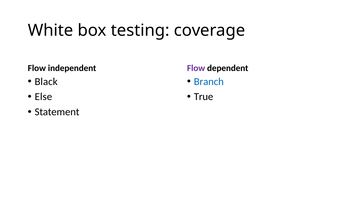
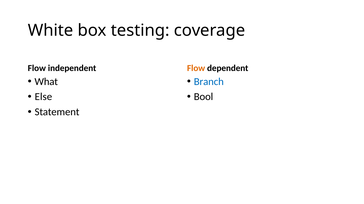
Flow colour: purple -> orange (196, 68)
Black: Black -> What (46, 82)
True: True -> Bool (203, 97)
